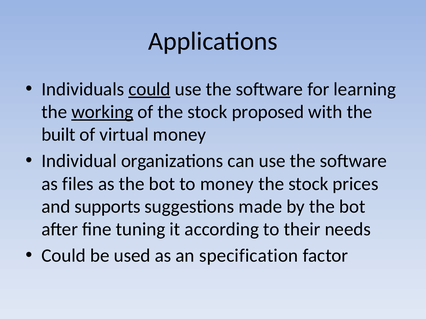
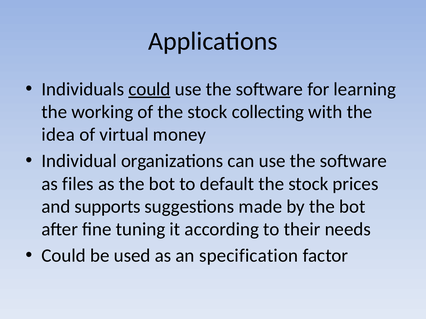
working underline: present -> none (102, 112)
proposed: proposed -> collecting (268, 112)
built: built -> idea (58, 135)
to money: money -> default (227, 184)
